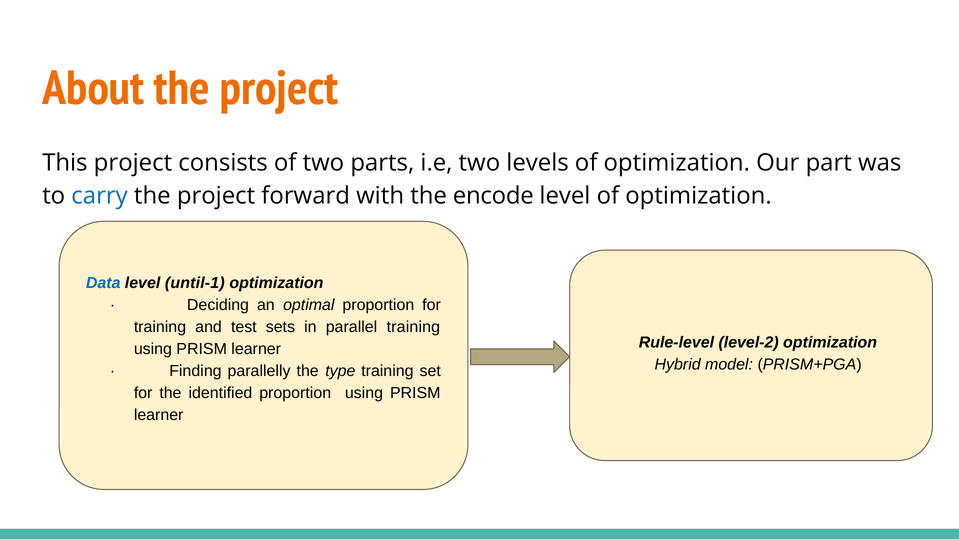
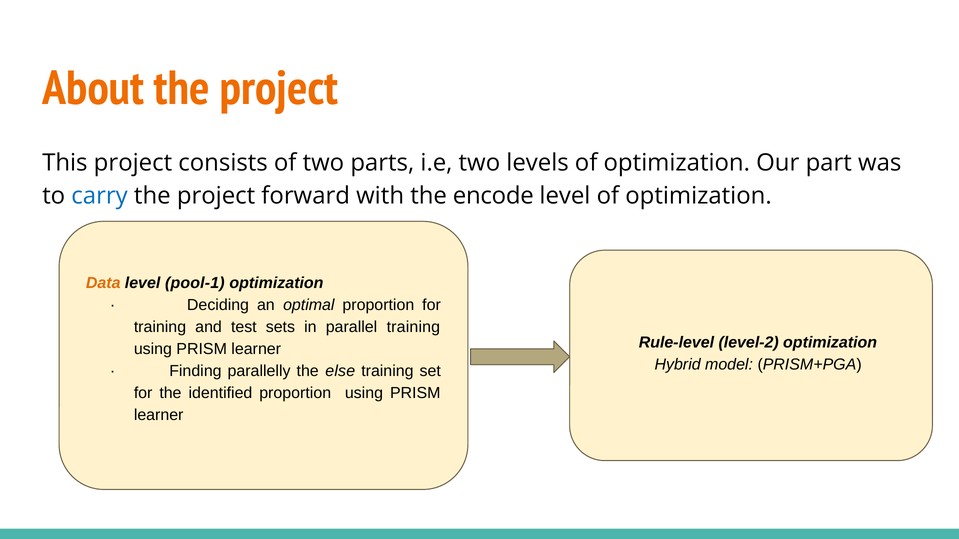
Data colour: blue -> orange (103, 283)
until-1: until-1 -> pool-1 (195, 283)
type: type -> else (340, 371)
